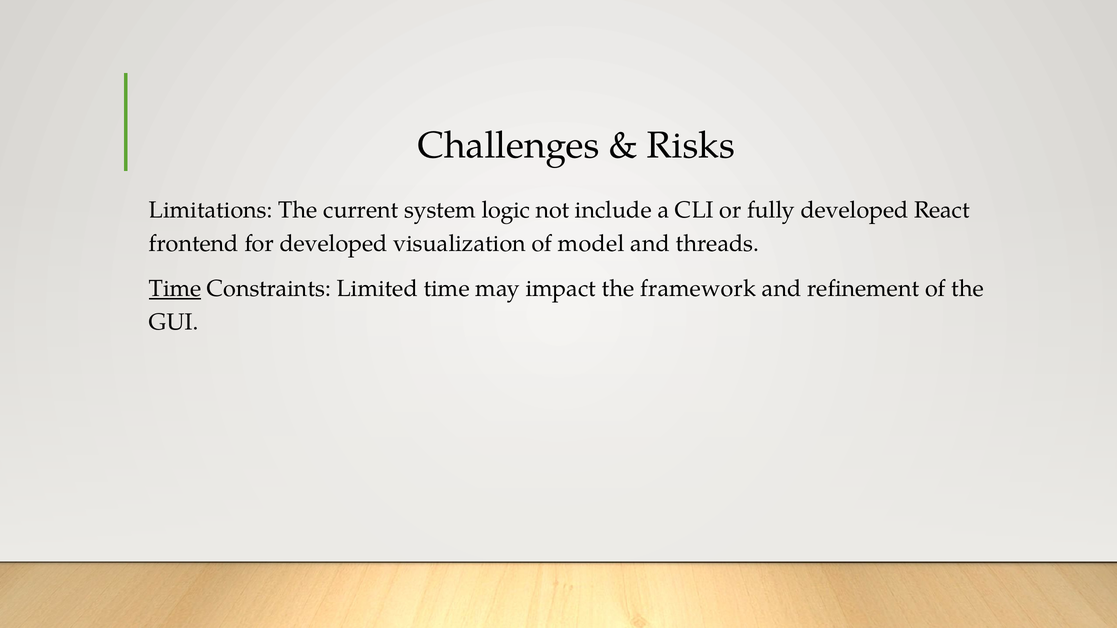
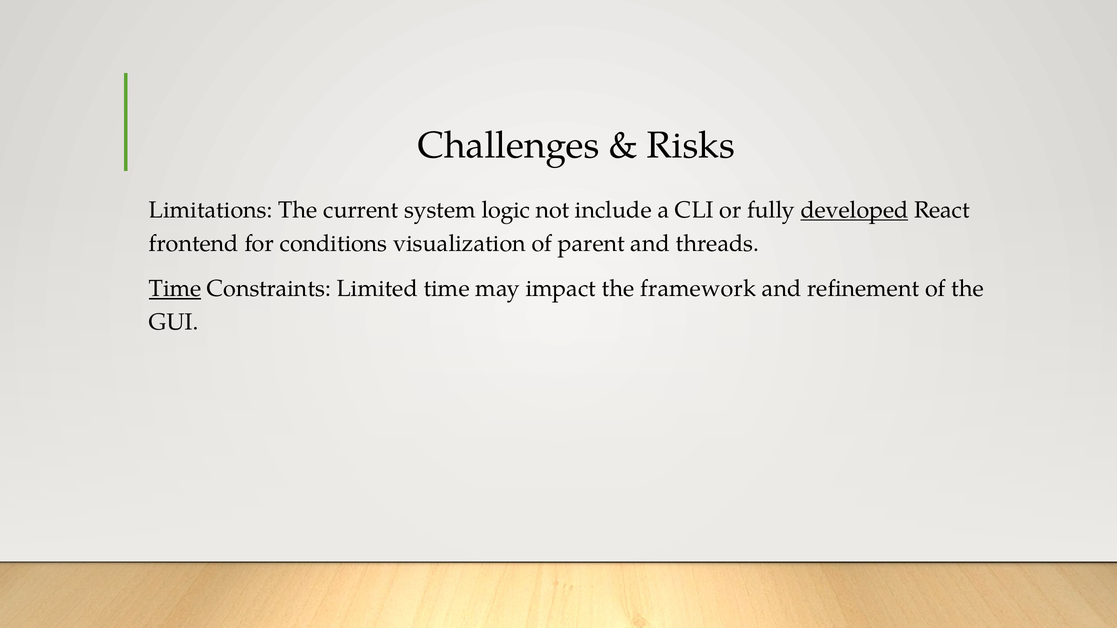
developed underline: none -> present (855, 210)
for developed: developed -> conditions (334, 244)
model: model -> parent (591, 244)
